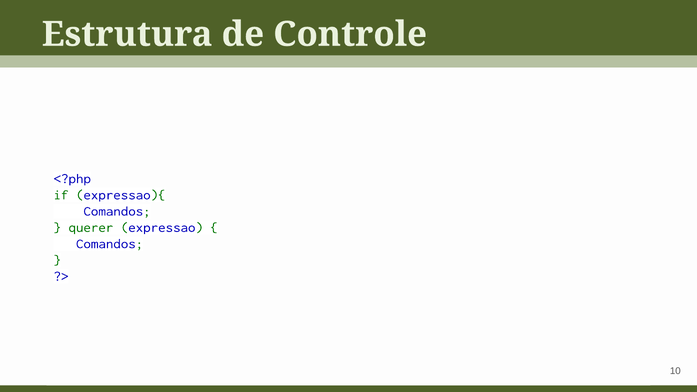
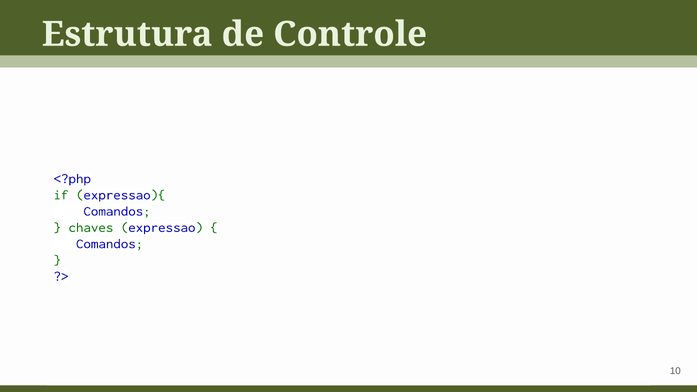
querer: querer -> chaves (91, 227)
